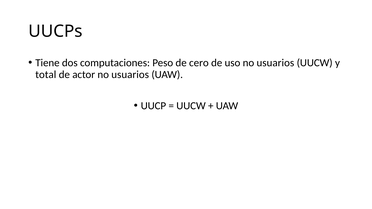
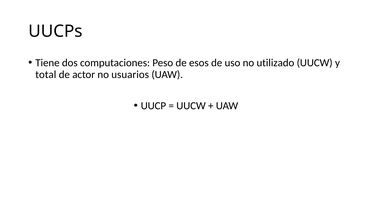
cero: cero -> esos (199, 63)
uso no usuarios: usuarios -> utilizado (275, 63)
